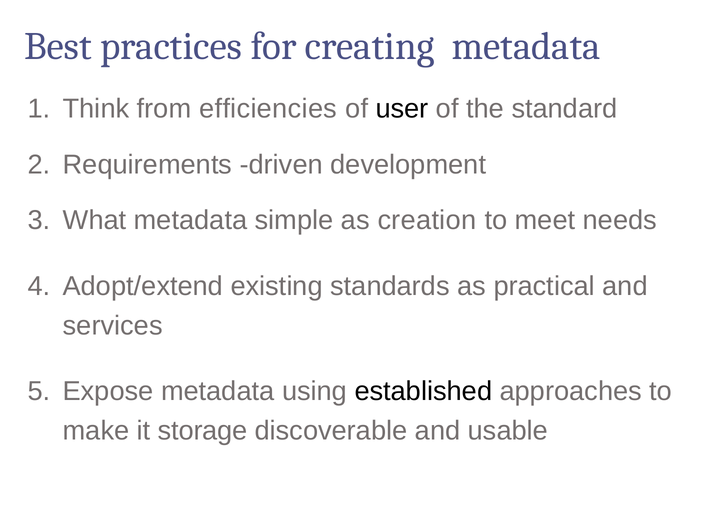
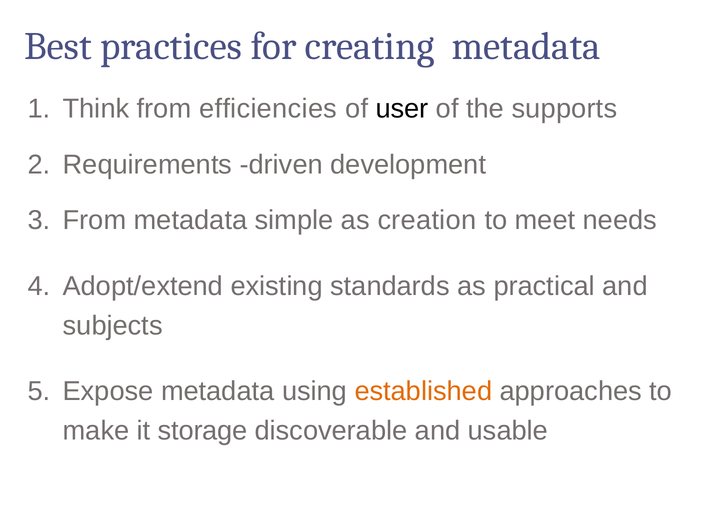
standard: standard -> supports (564, 109)
What: What -> From (95, 220)
services: services -> subjects (113, 326)
established colour: black -> orange (423, 391)
